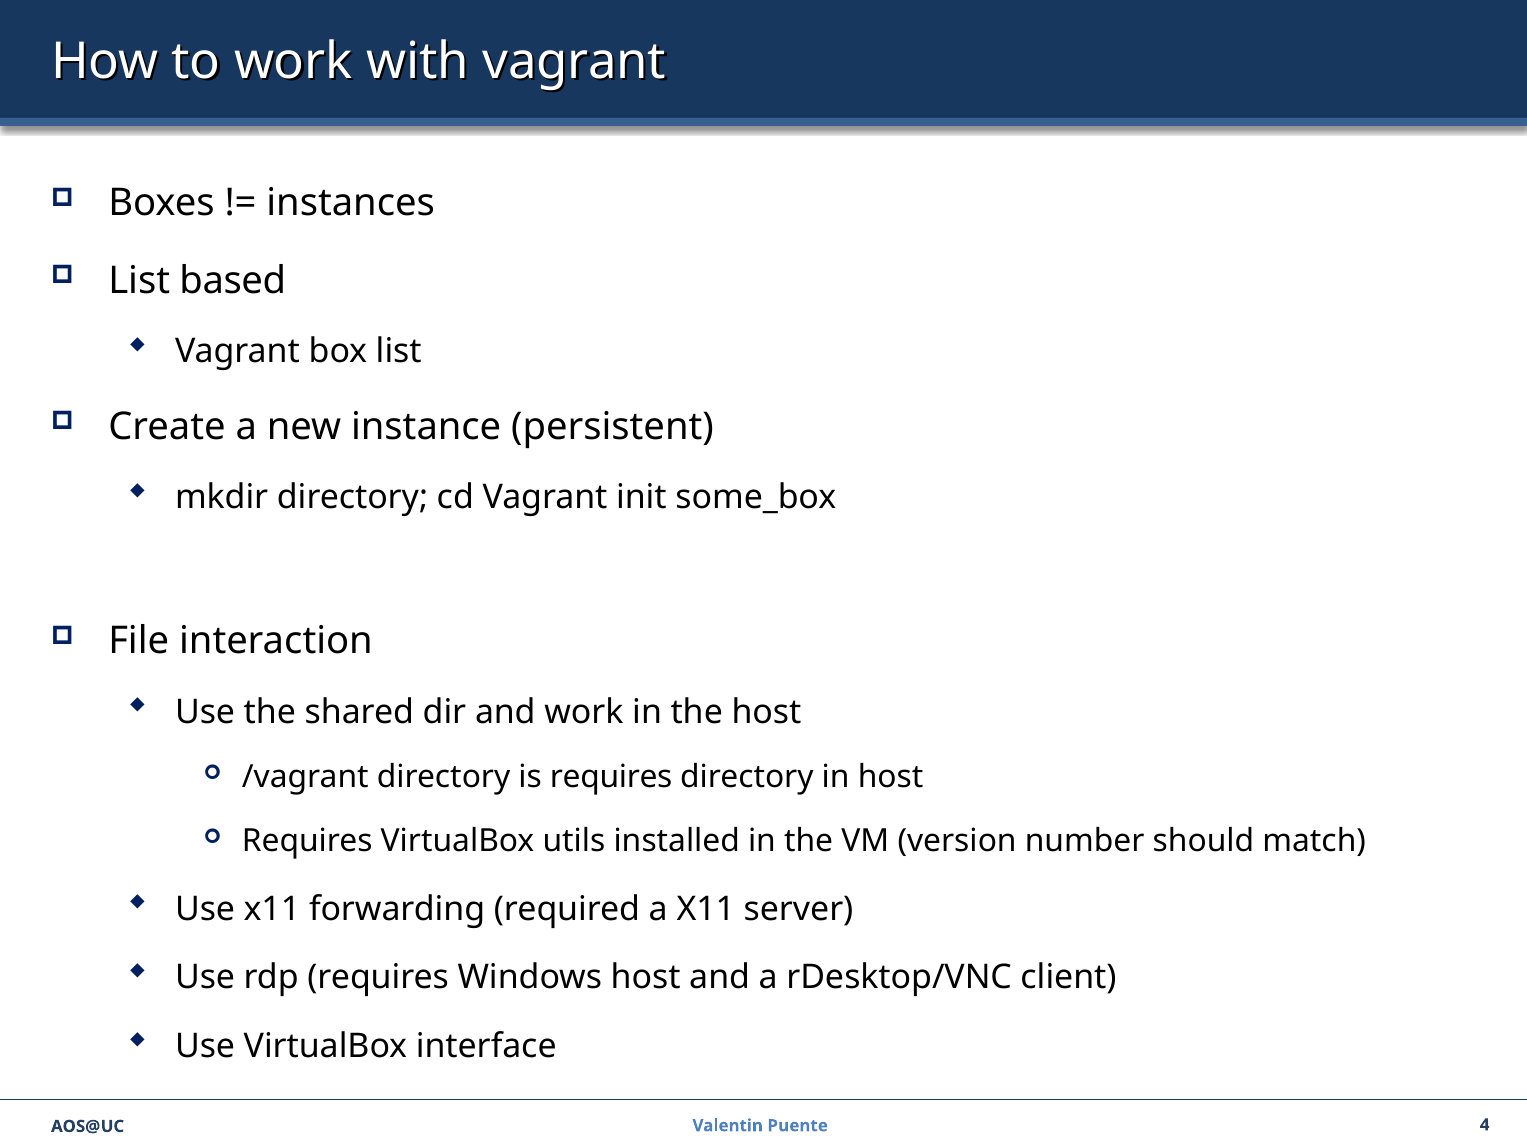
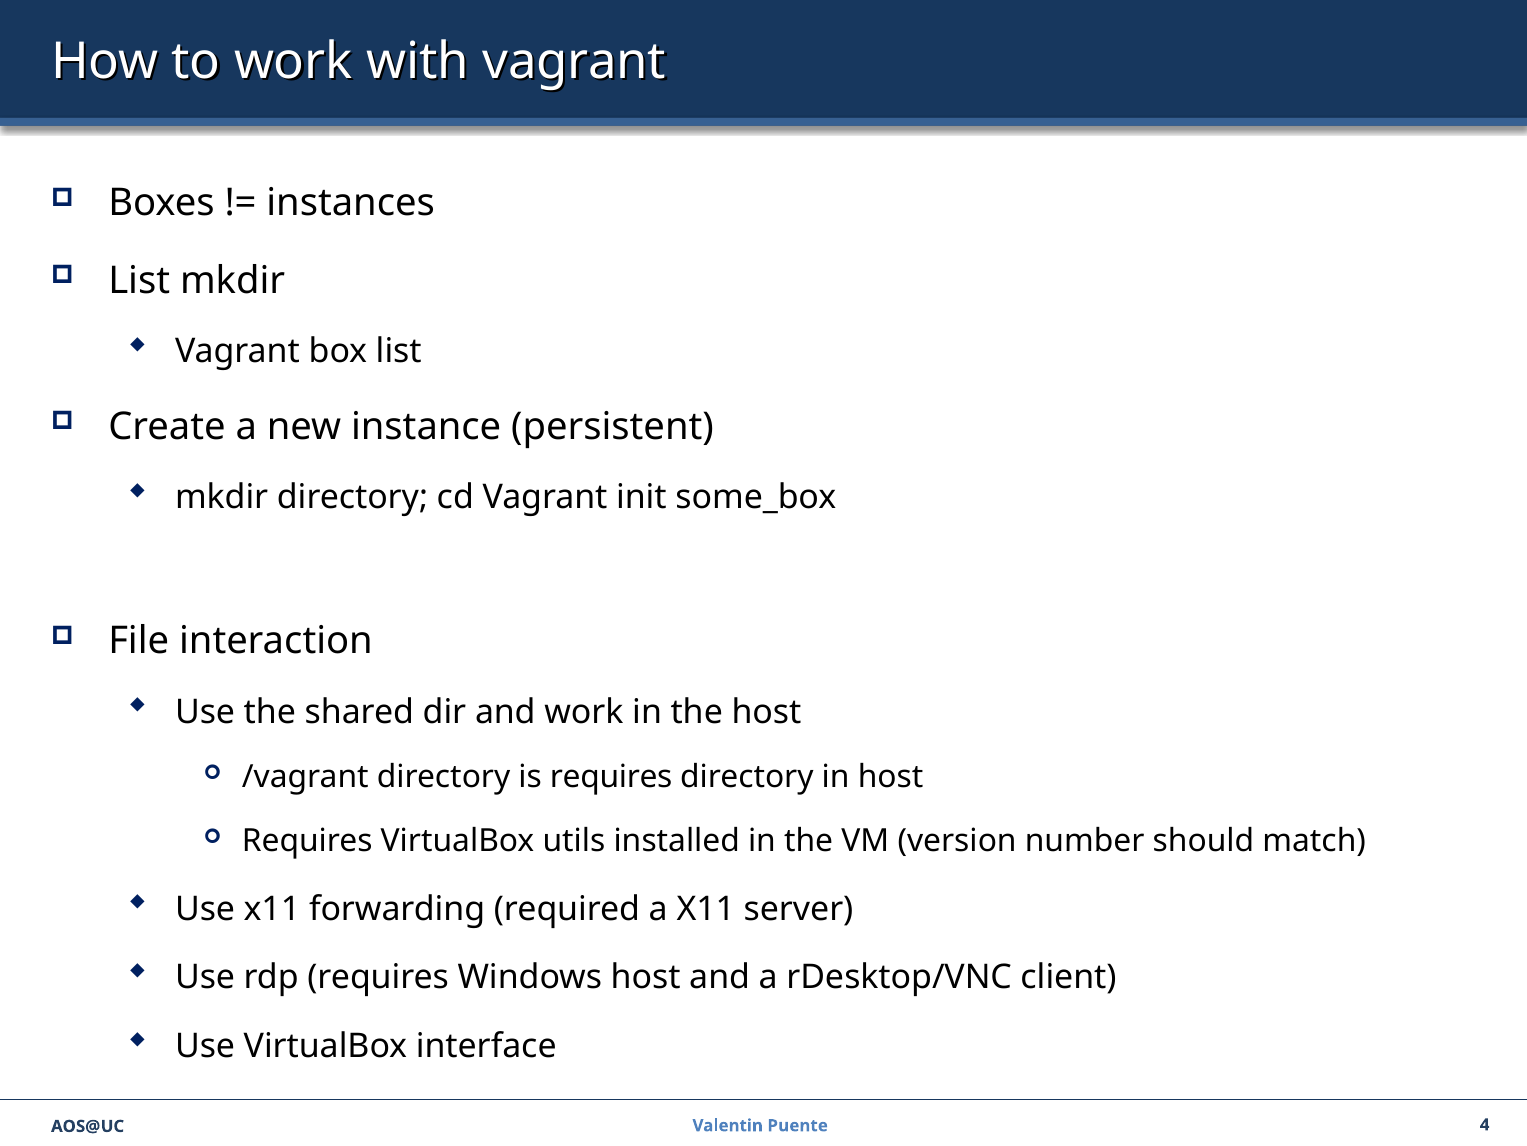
List based: based -> mkdir (233, 280)
